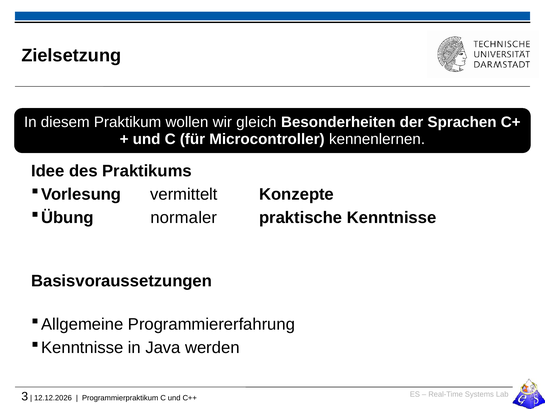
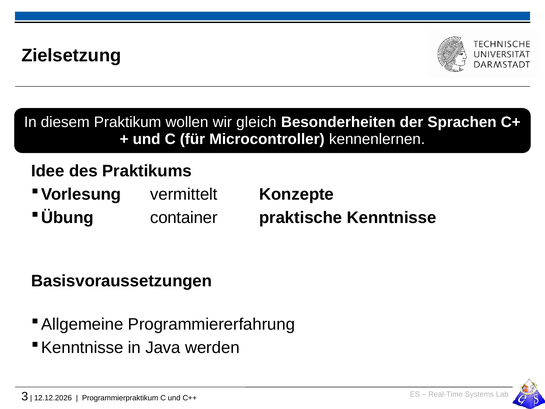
normaler: normaler -> container (184, 218)
